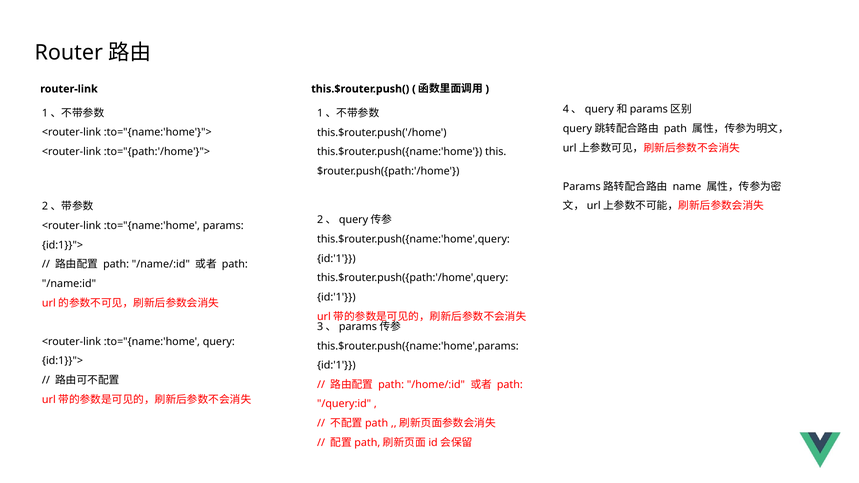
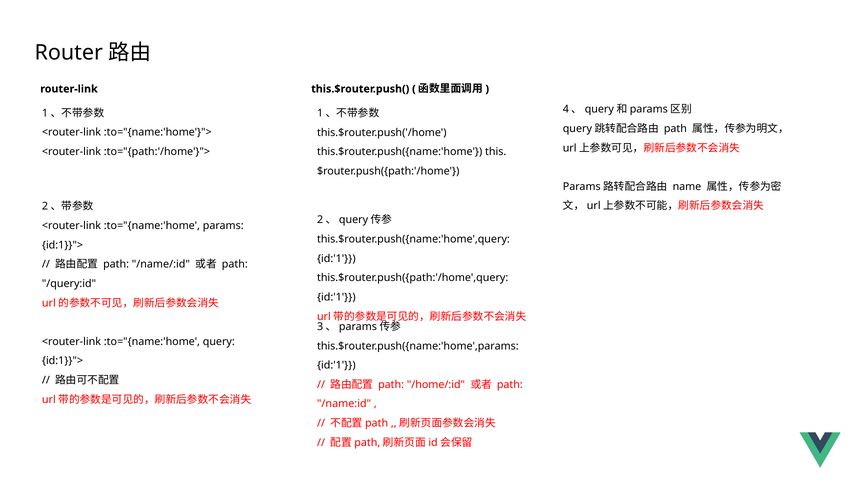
/name:id: /name:id -> /query:id (69, 284)
/query:id: /query:id -> /name:id (344, 404)
